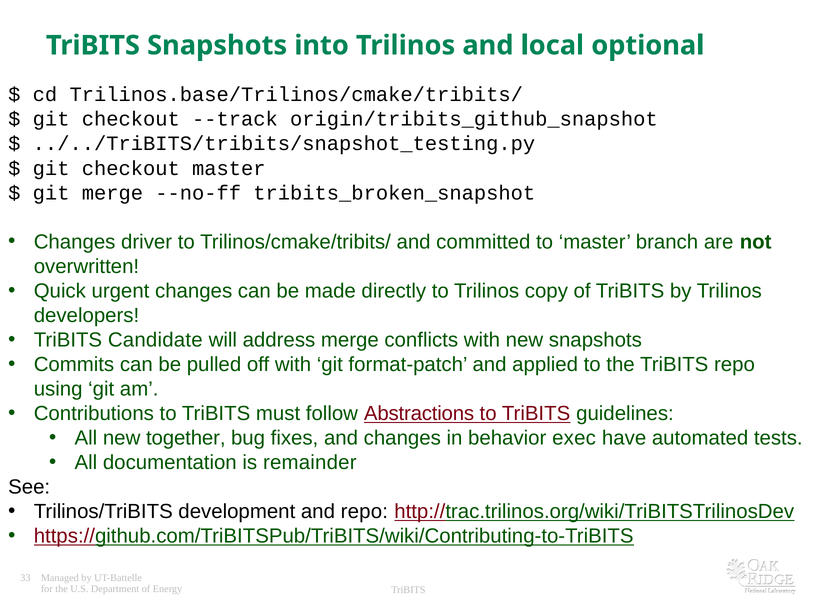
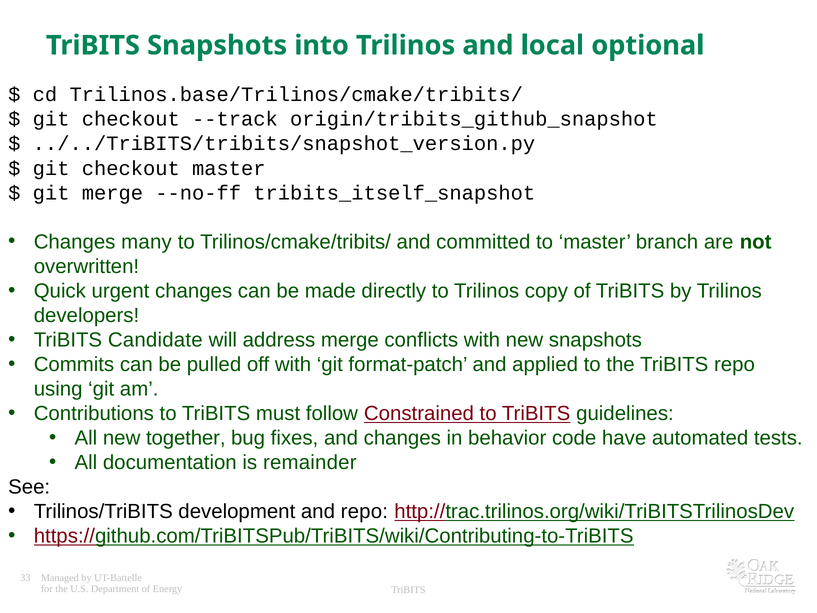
../../TriBITS/tribits/snapshot_testing.py: ../../TriBITS/tribits/snapshot_testing.py -> ../../TriBITS/tribits/snapshot_version.py (284, 144)
tribits_broken_snapshot: tribits_broken_snapshot -> tribits_itself_snapshot (394, 193)
driver: driver -> many (146, 242)
Abstractions: Abstractions -> Constrained (419, 413)
exec: exec -> code (574, 438)
